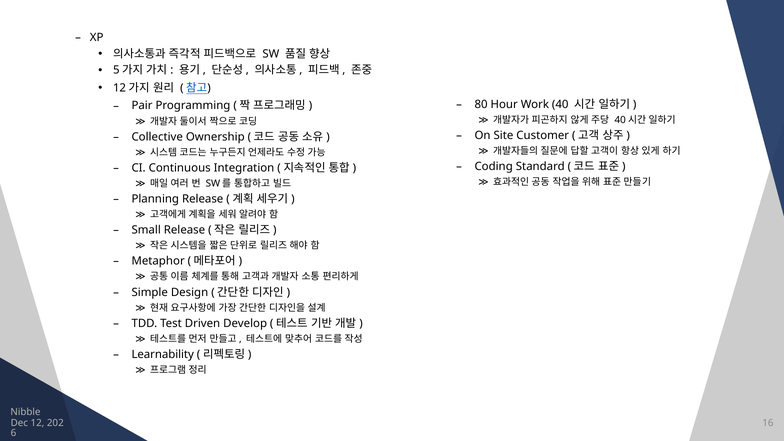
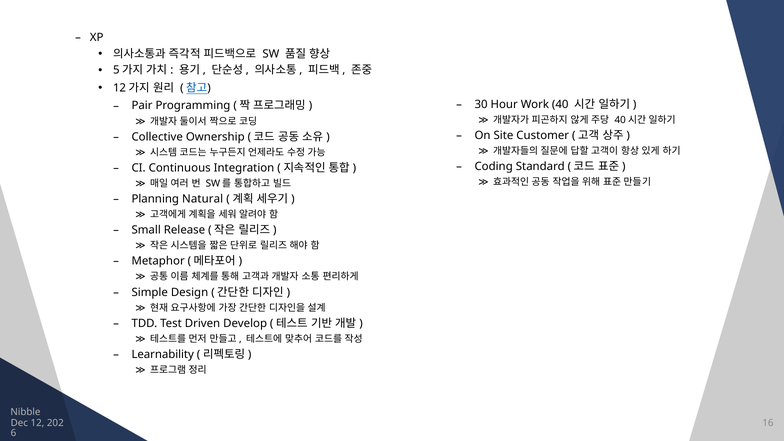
80: 80 -> 30 (481, 104)
Planning Release: Release -> Natural (203, 199)
